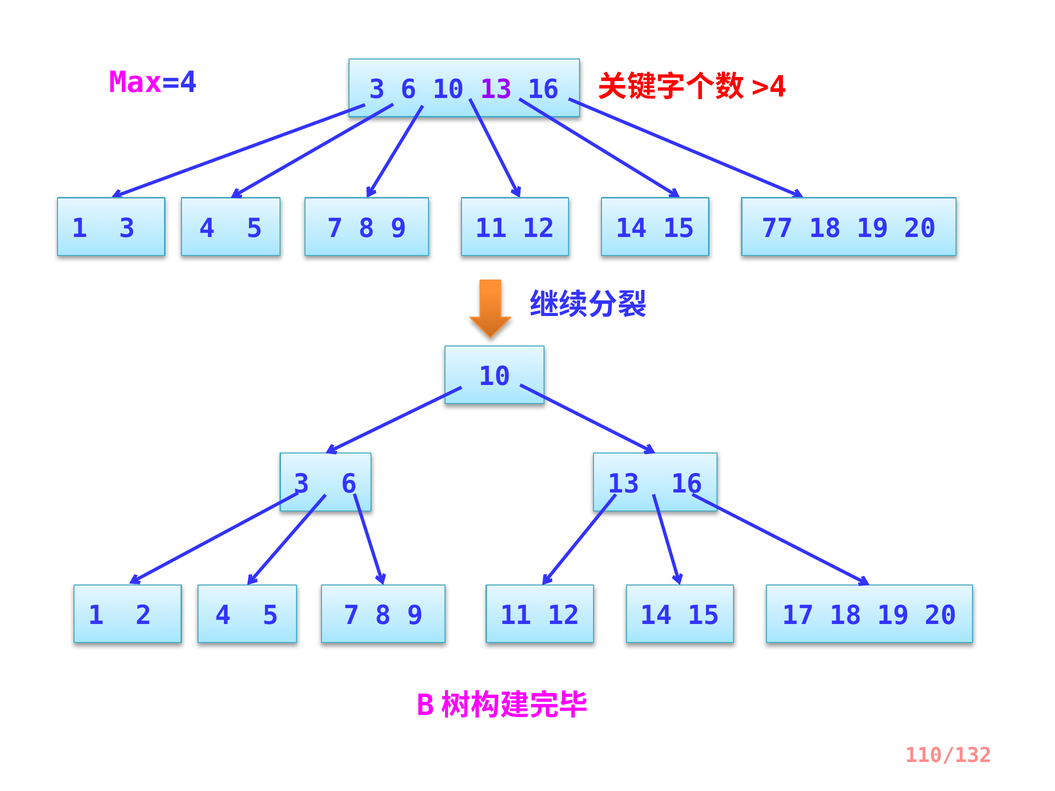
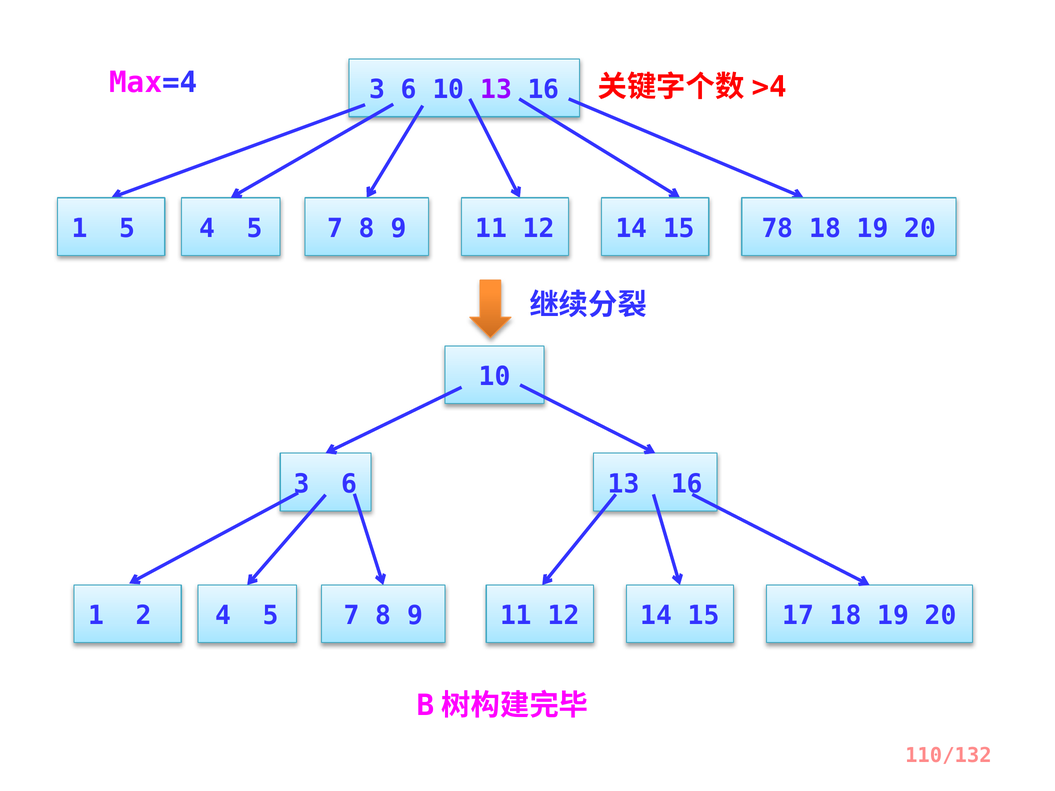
1 3: 3 -> 5 (127, 228)
77: 77 -> 78 (777, 228)
